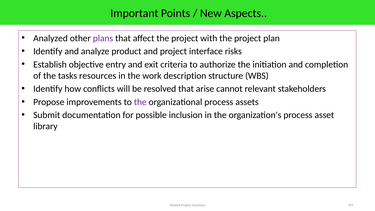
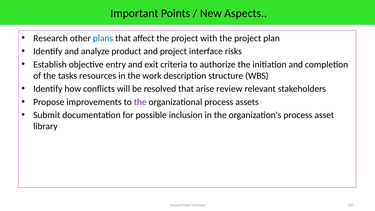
Analyzed: Analyzed -> Research (51, 38)
plans colour: purple -> blue (103, 38)
cannot: cannot -> review (229, 89)
